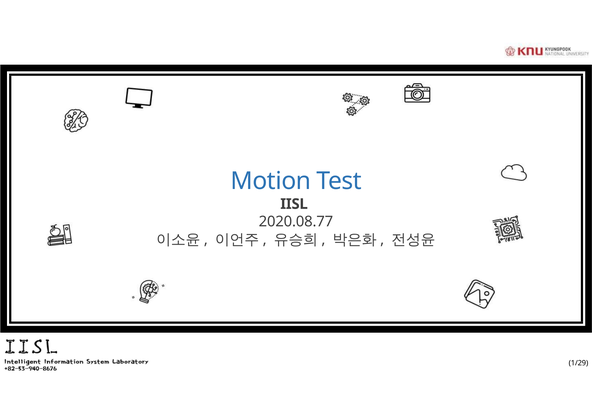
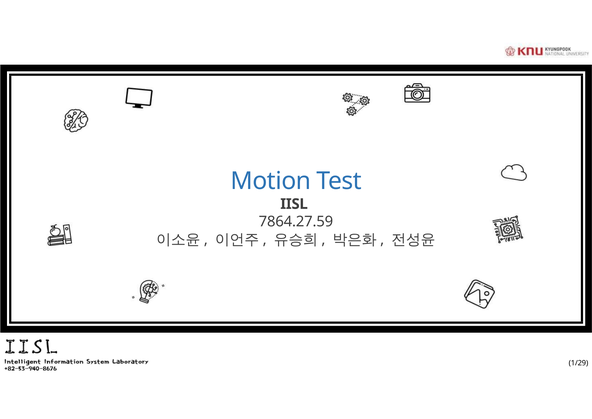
2020.08.77: 2020.08.77 -> 7864.27.59 (296, 222)
